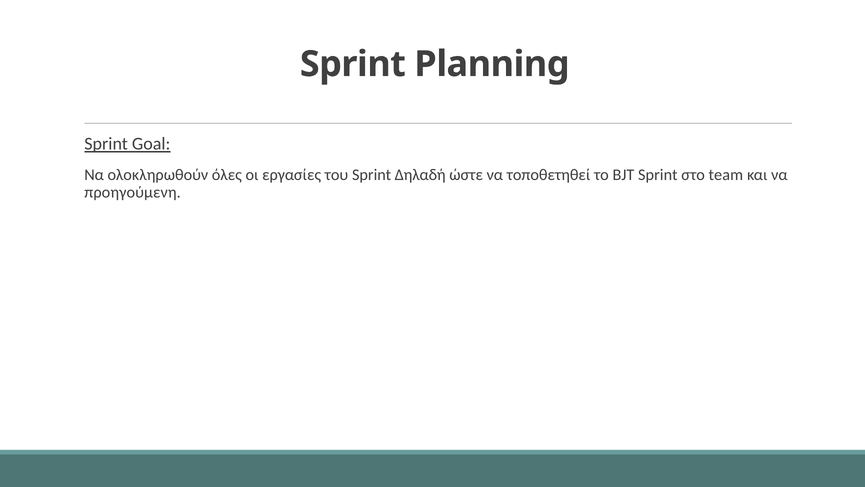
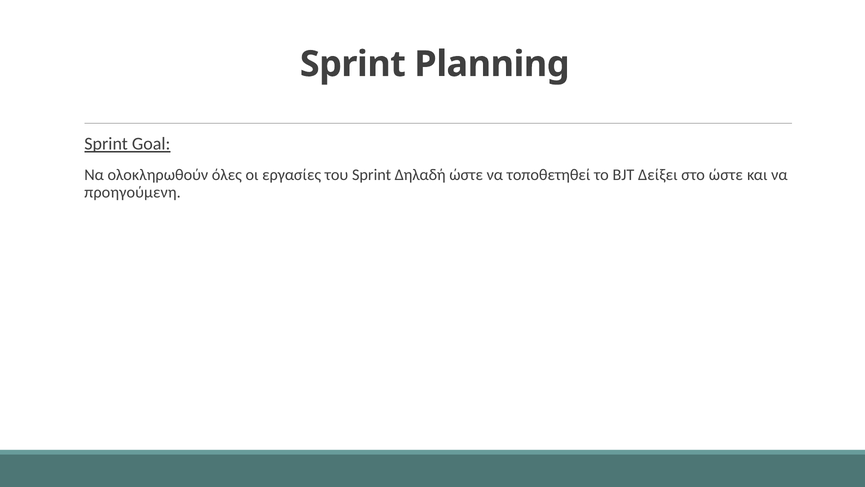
BJT Sprint: Sprint -> Δείξει (658, 175)
στο team: team -> ώστε (726, 175)
